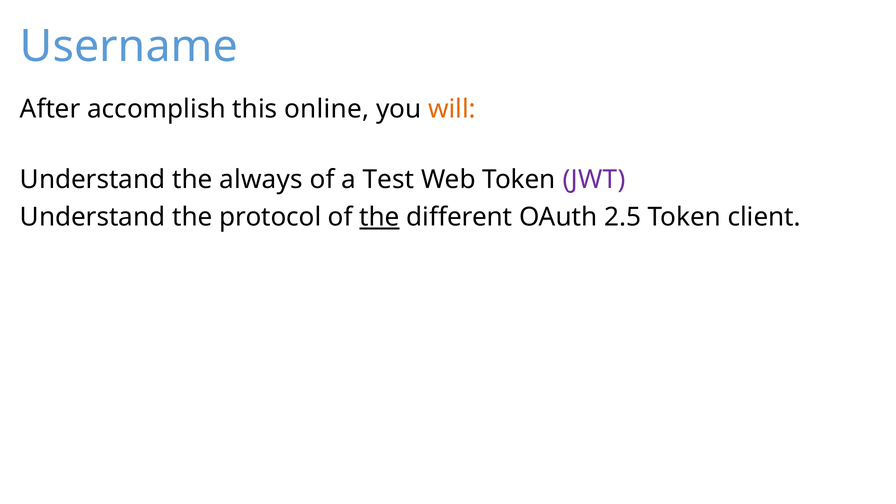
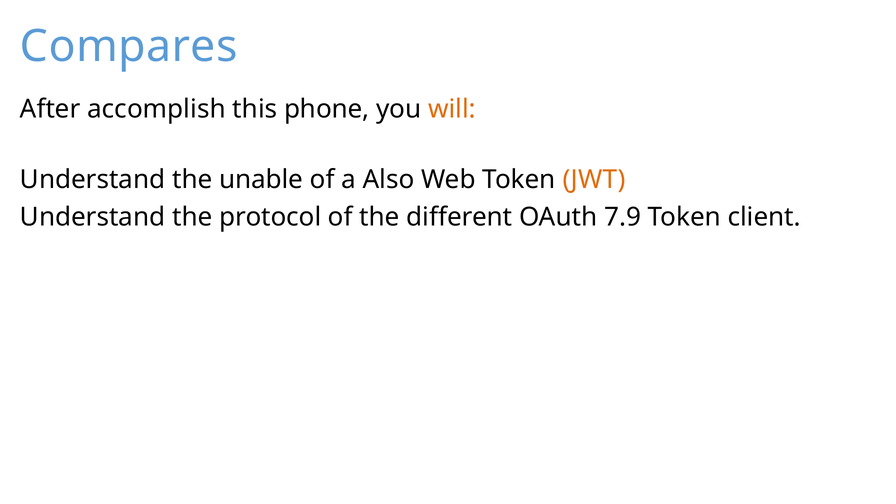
Username: Username -> Compares (129, 47)
online: online -> phone (327, 109)
always: always -> unable (261, 180)
Test: Test -> Also (389, 180)
JWT colour: purple -> orange (594, 180)
the underline: present -> none (379, 217)
2.5: 2.5 -> 7.9 (623, 217)
